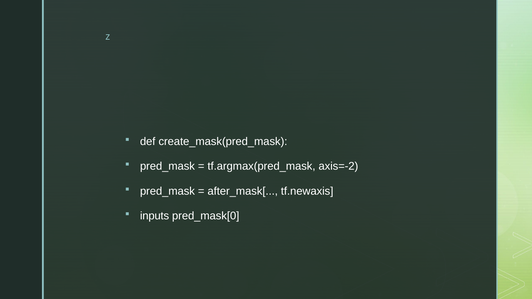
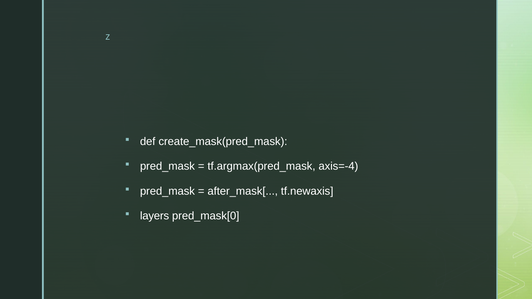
axis=-2: axis=-2 -> axis=-4 (338, 166)
inputs: inputs -> layers (155, 216)
